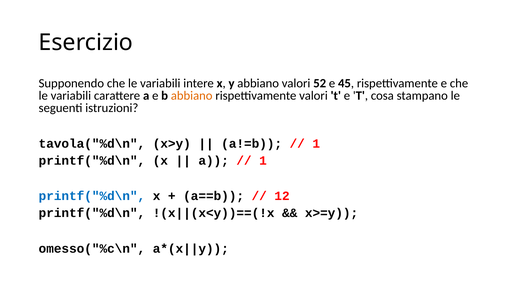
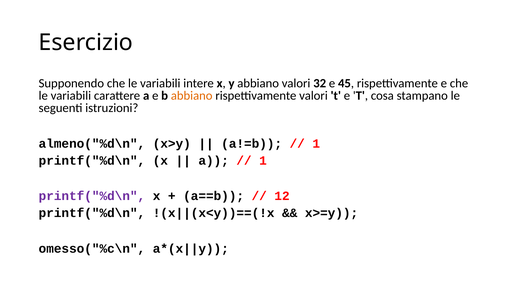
52: 52 -> 32 (320, 83)
tavola("%d\n: tavola("%d\n -> almeno("%d\n (92, 144)
printf("%d\n colour: blue -> purple (92, 196)
